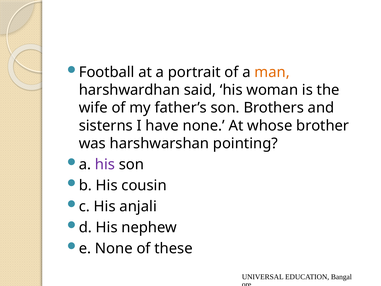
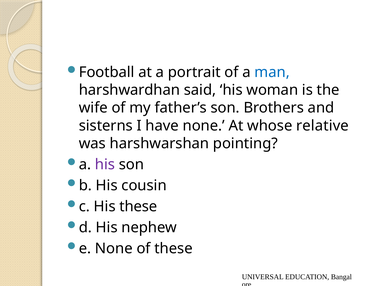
man colour: orange -> blue (272, 72)
brother: brother -> relative (323, 126)
His anjali: anjali -> these (138, 206)
